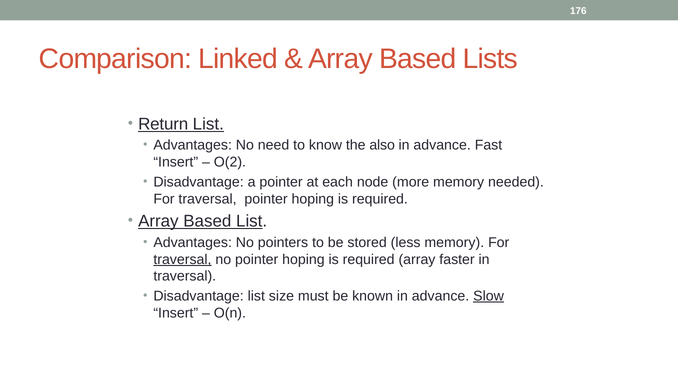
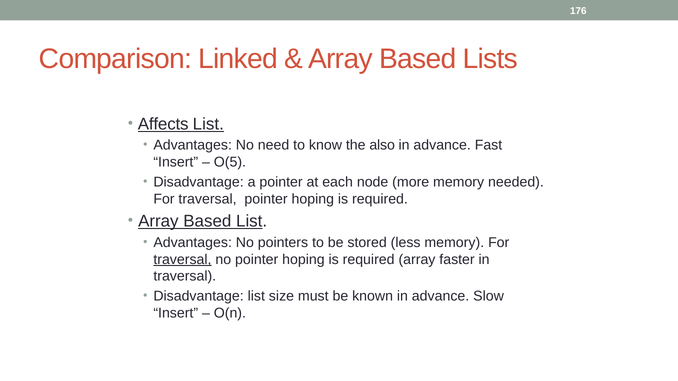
Return: Return -> Affects (163, 124)
O(2: O(2 -> O(5 (230, 162)
Slow underline: present -> none (489, 296)
